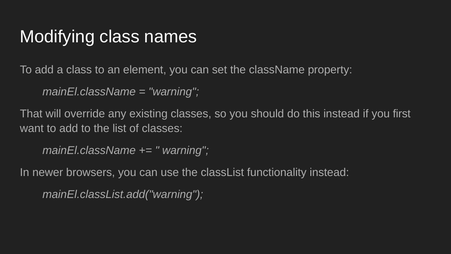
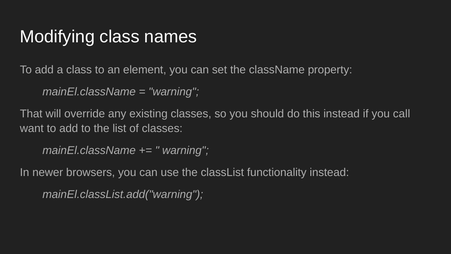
first: first -> call (402, 114)
